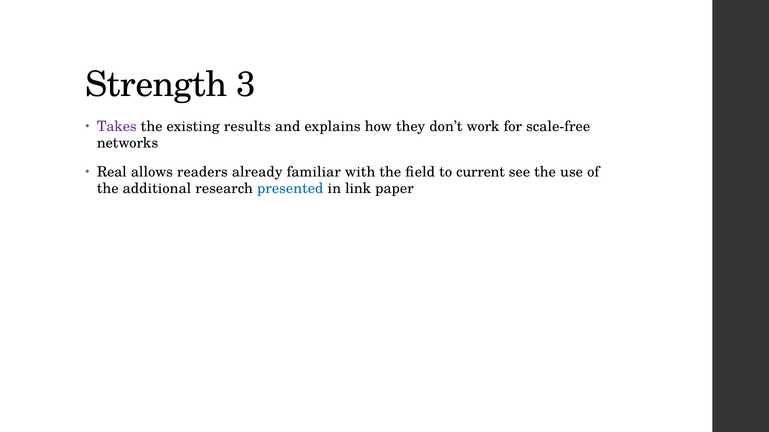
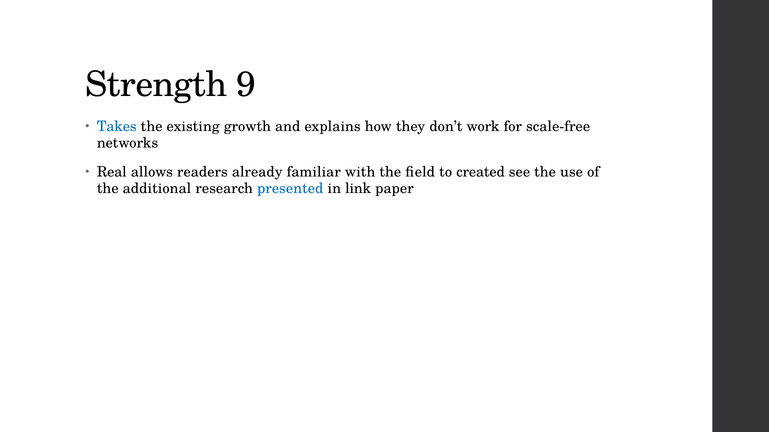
3: 3 -> 9 (246, 85)
Takes colour: purple -> blue (117, 127)
results: results -> growth (247, 127)
current: current -> created (481, 172)
